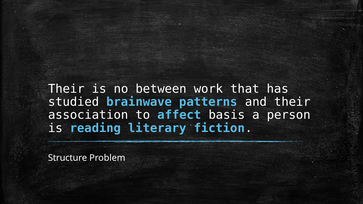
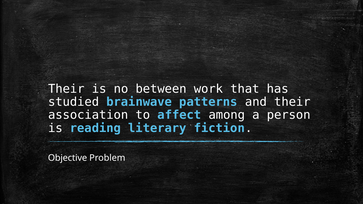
basis: basis -> among (227, 115)
Structure: Structure -> Objective (68, 158)
